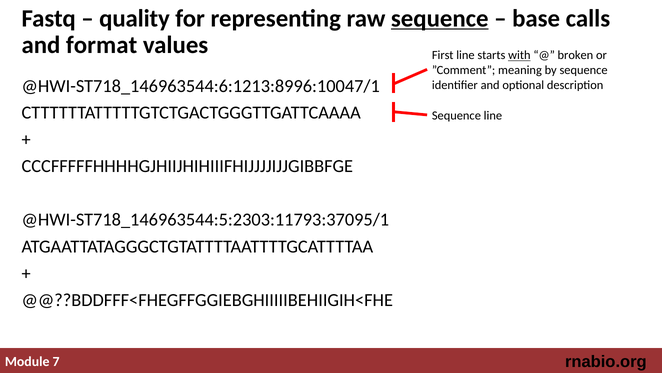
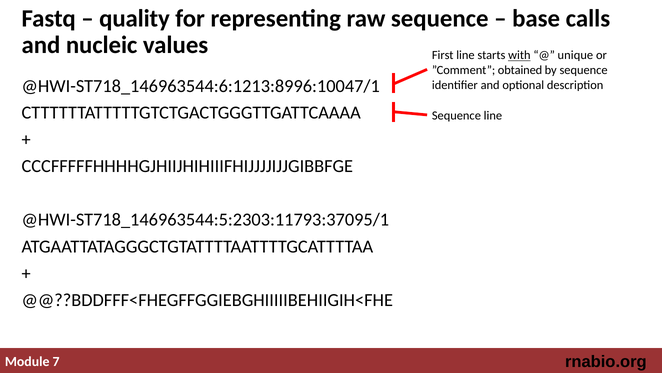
sequence underline: present -> none (440, 18)
format: format -> nucleic (102, 45)
broken: broken -> unique (575, 55)
meaning: meaning -> obtained (520, 70)
